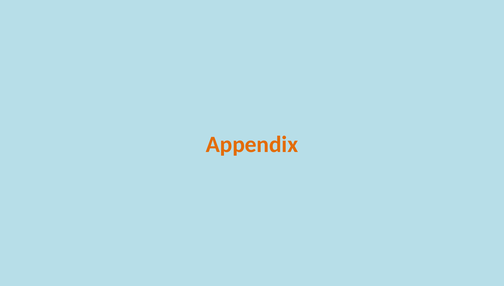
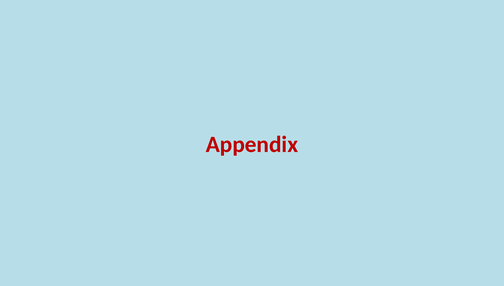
Appendix colour: orange -> red (252, 145)
